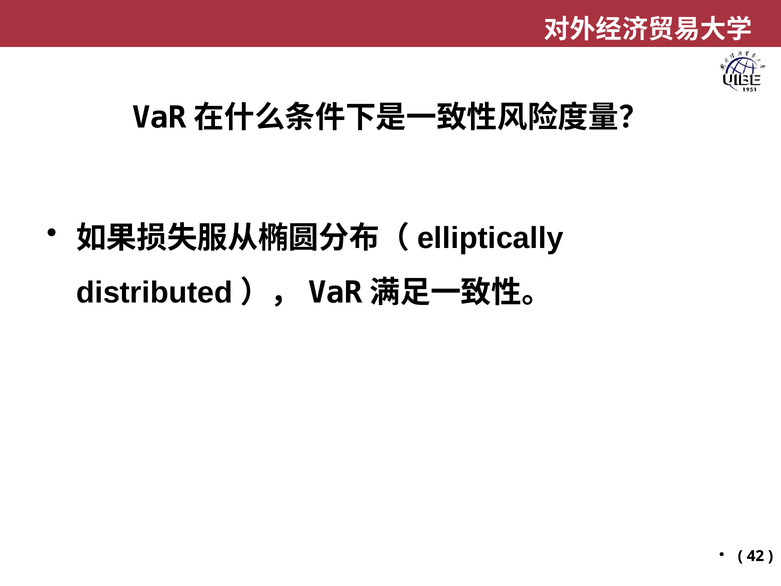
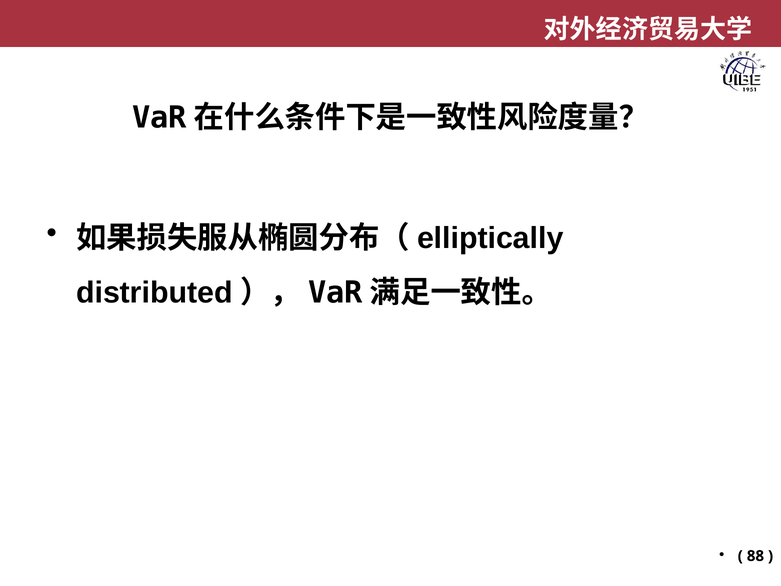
42: 42 -> 88 (755, 556)
